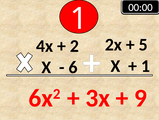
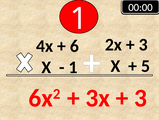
5: 5 -> 3 (143, 44)
2: 2 -> 6 (74, 46)
1: 1 -> 5 (145, 66)
6: 6 -> 1 (73, 67)
9: 9 -> 3 (140, 97)
